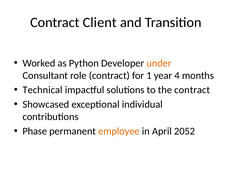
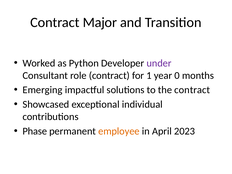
Client: Client -> Major (100, 22)
under colour: orange -> purple (159, 63)
4: 4 -> 0 (177, 75)
Technical: Technical -> Emerging (43, 90)
2052: 2052 -> 2023 (185, 131)
